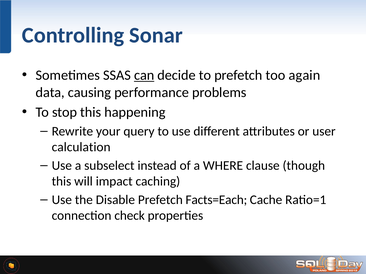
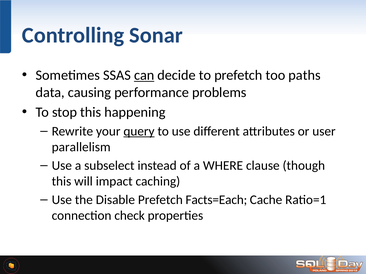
again: again -> paths (305, 75)
query underline: none -> present (139, 131)
calculation: calculation -> parallelism (81, 147)
